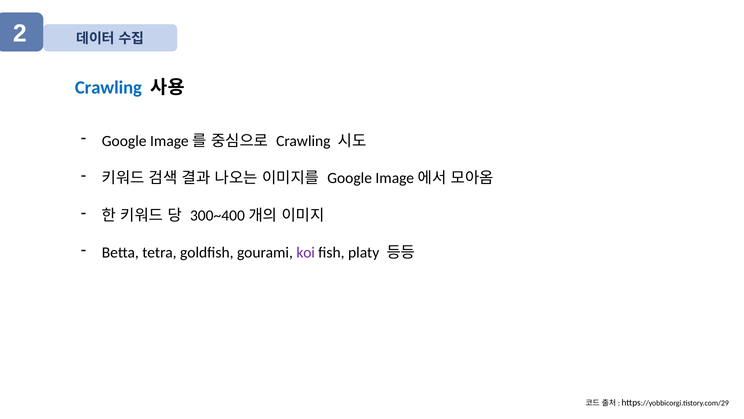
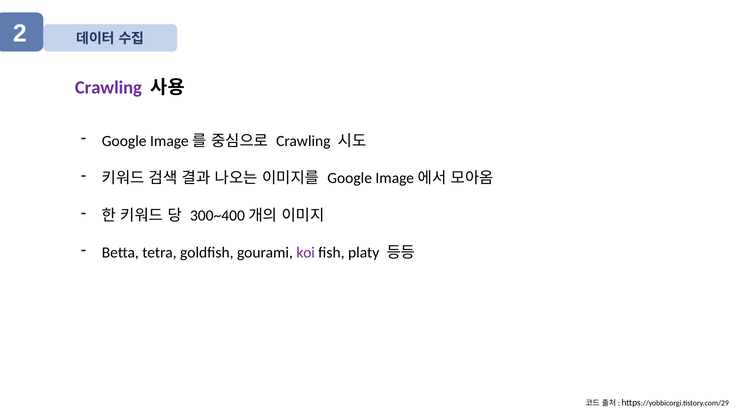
Crawling colour: blue -> purple (108, 88)
